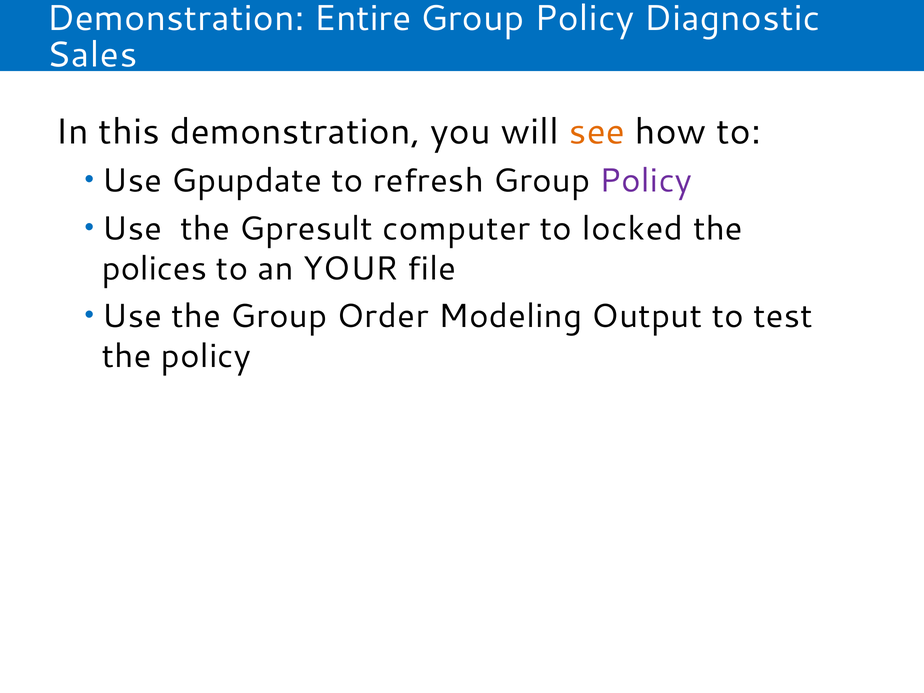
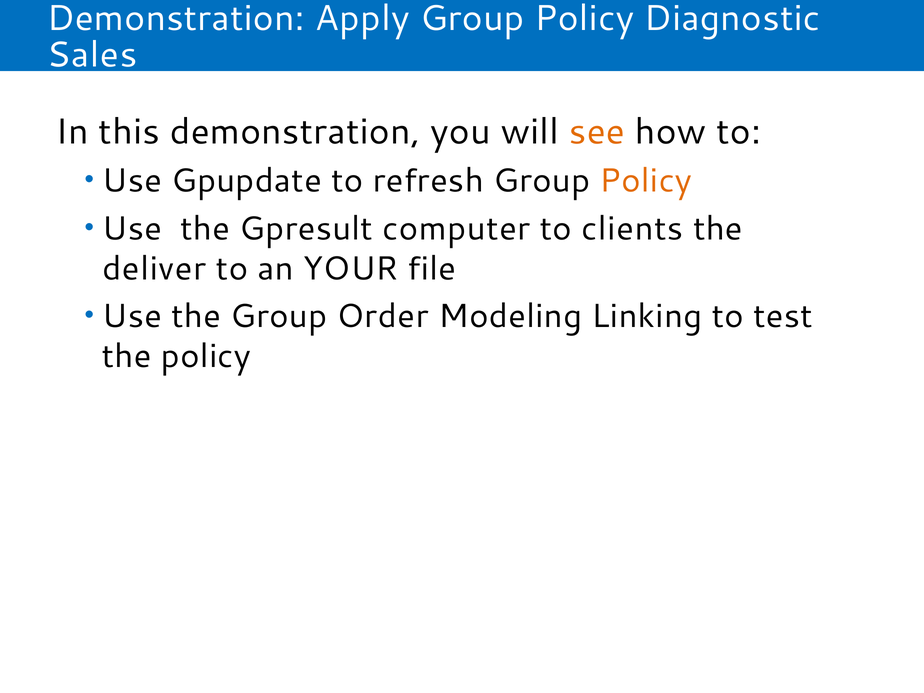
Entire: Entire -> Apply (362, 18)
Policy colour: purple -> orange (646, 181)
locked: locked -> clients (632, 229)
polices: polices -> deliver (154, 269)
Output: Output -> Linking (647, 316)
